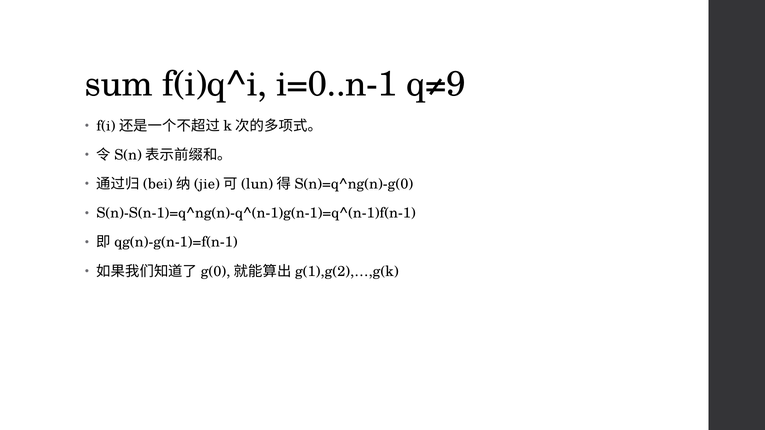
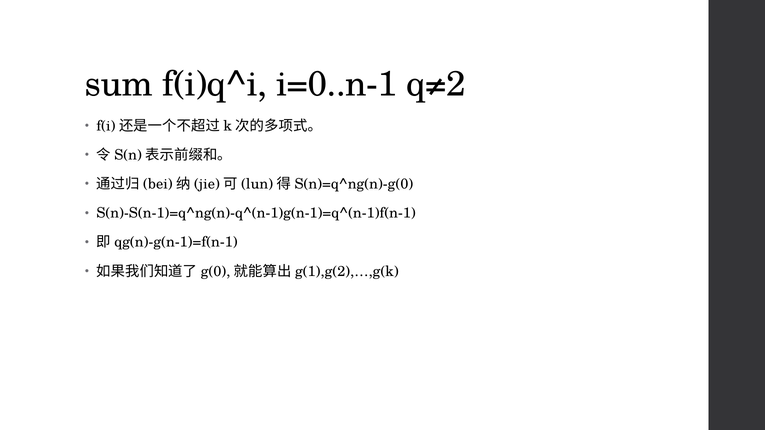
q≠9: q≠9 -> q≠2 (436, 84)
